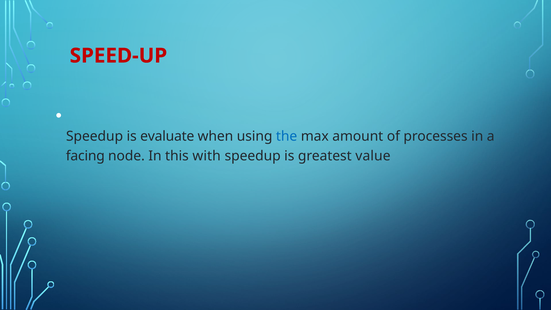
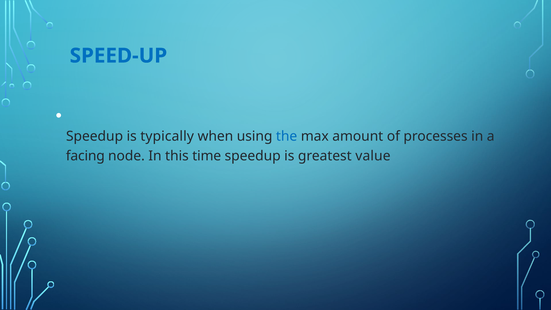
SPEED-UP colour: red -> blue (118, 56)
evaluate: evaluate -> typically (167, 136)
with: with -> time (207, 156)
